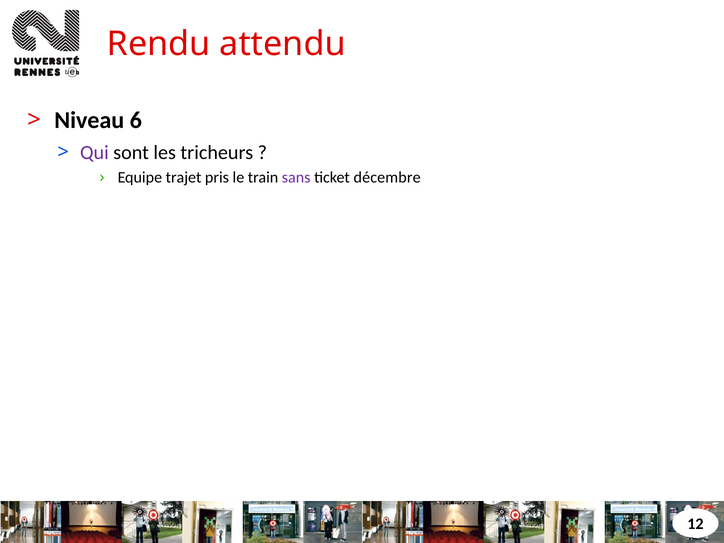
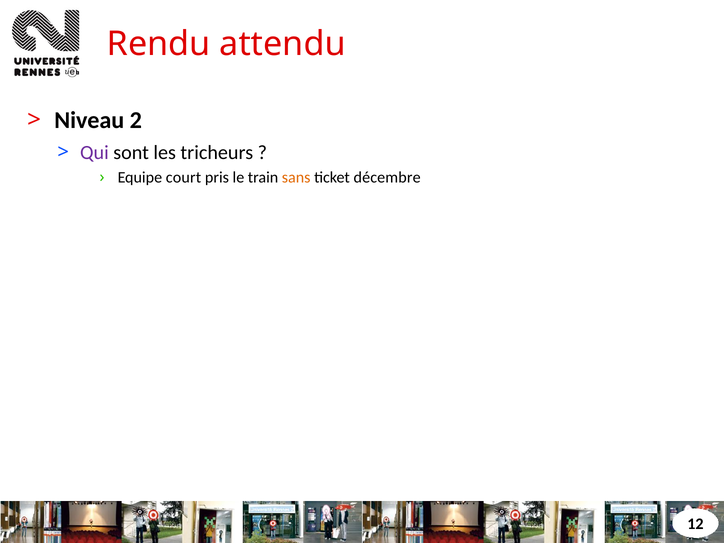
6: 6 -> 2 (136, 120)
trajet: trajet -> court (183, 177)
sans colour: purple -> orange (296, 177)
